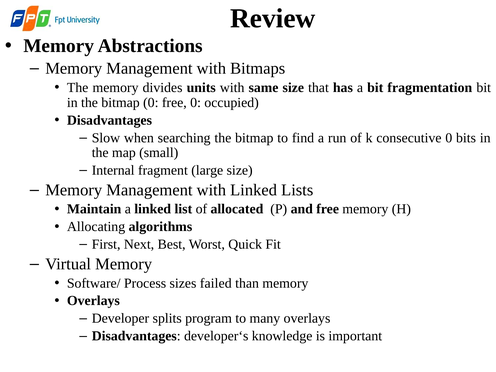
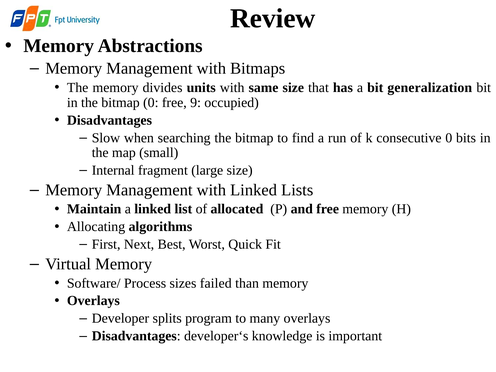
fragmentation: fragmentation -> generalization (430, 88)
free 0: 0 -> 9 (196, 103)
